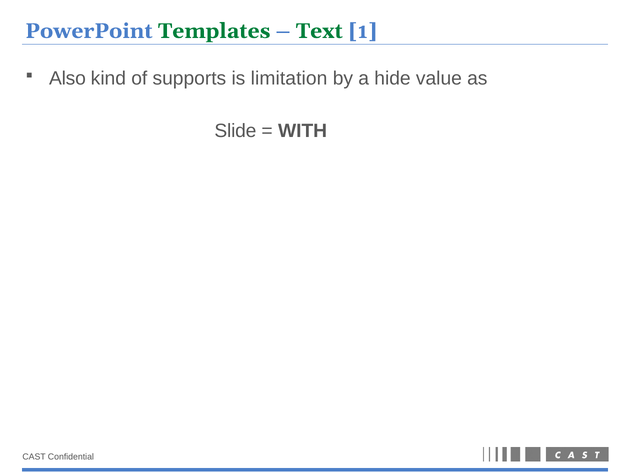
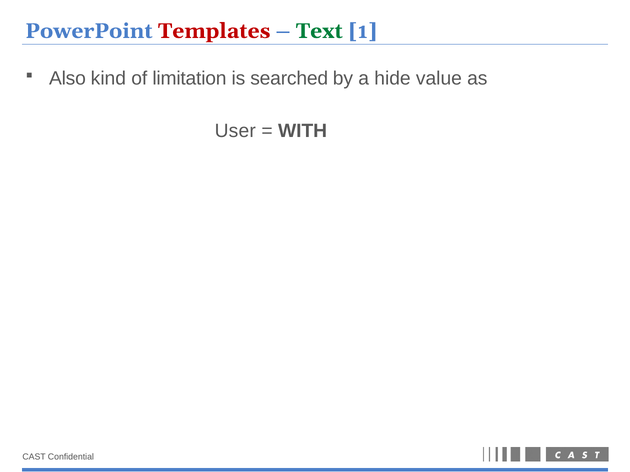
Templates colour: green -> red (214, 31)
supports: supports -> limitation (189, 79)
limitation: limitation -> searched (289, 79)
Slide: Slide -> User (235, 131)
